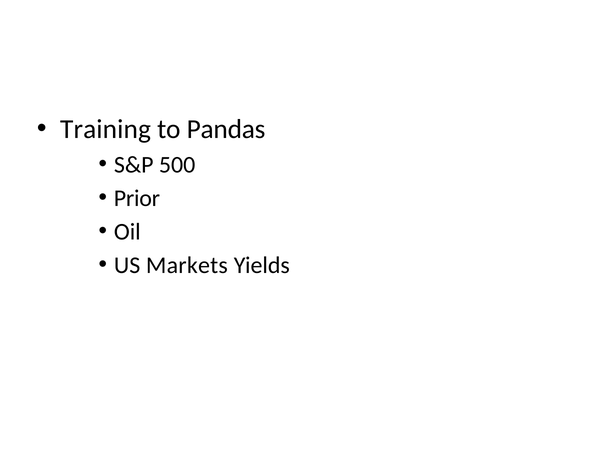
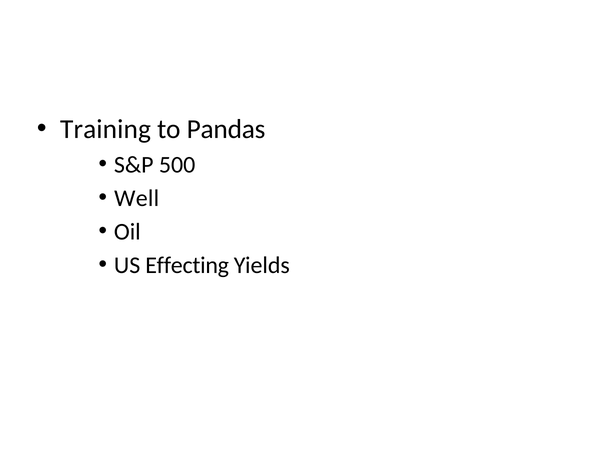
Prior: Prior -> Well (137, 198)
Markets: Markets -> Effecting (187, 265)
